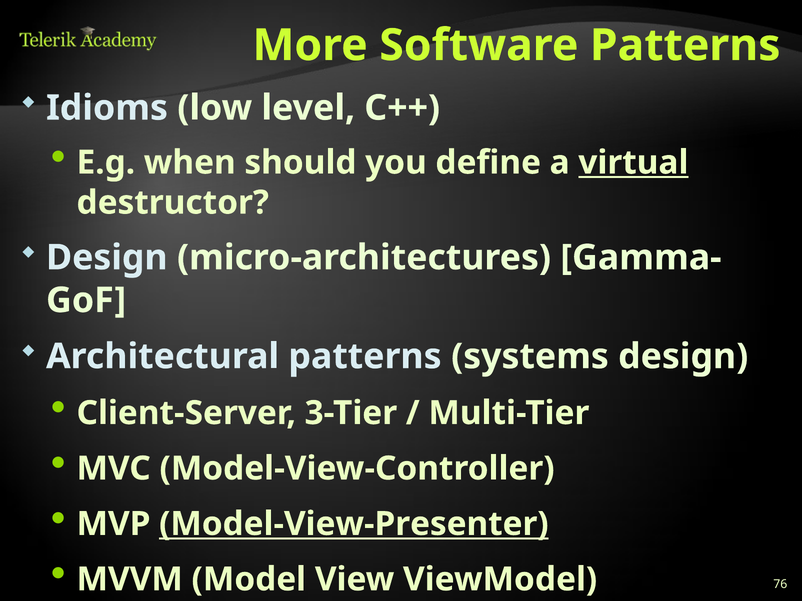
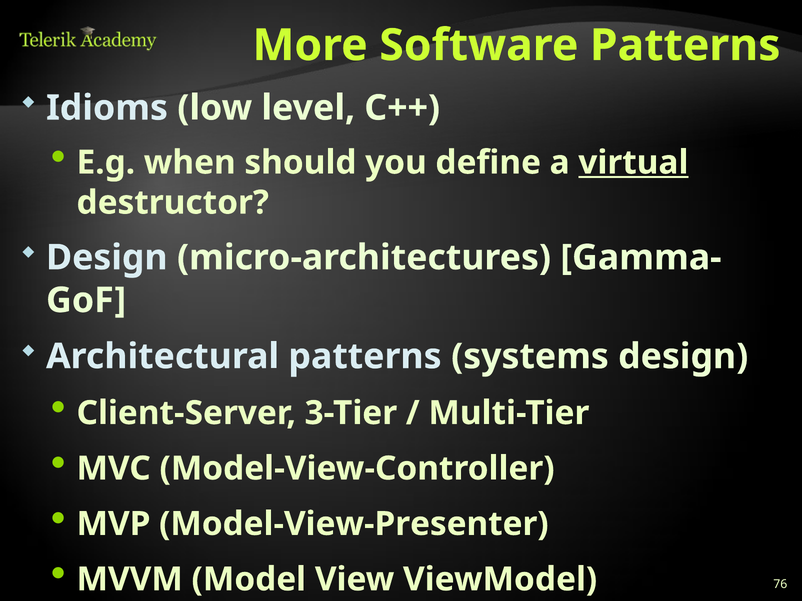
Model-View-Presenter underline: present -> none (354, 524)
